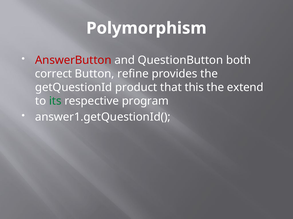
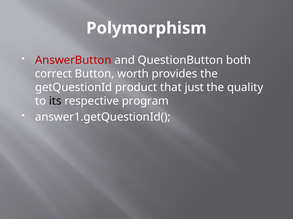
refine: refine -> worth (133, 74)
this: this -> just (194, 88)
extend: extend -> quality (245, 88)
its colour: green -> black (55, 101)
